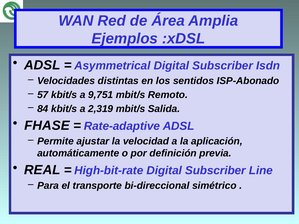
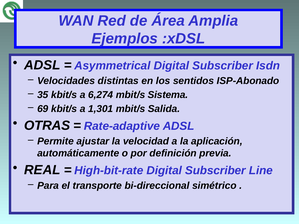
57: 57 -> 35 (43, 95)
9,751: 9,751 -> 6,274 (101, 95)
Remoto: Remoto -> Sistema (168, 95)
84: 84 -> 69 (43, 109)
2,319: 2,319 -> 1,301 (101, 109)
FHASE: FHASE -> OTRAS (47, 126)
